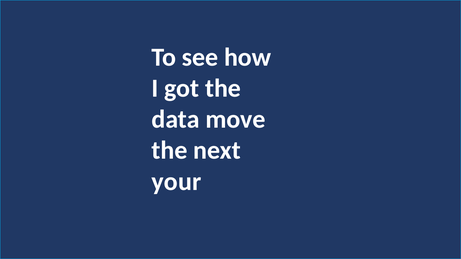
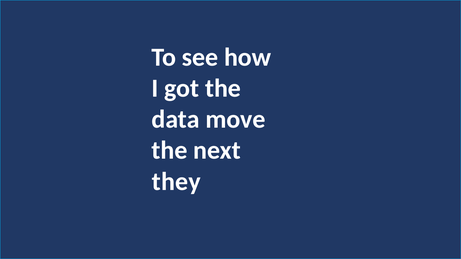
your: your -> they (176, 182)
